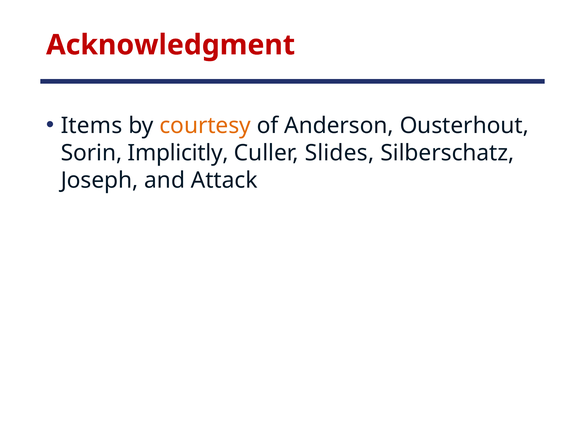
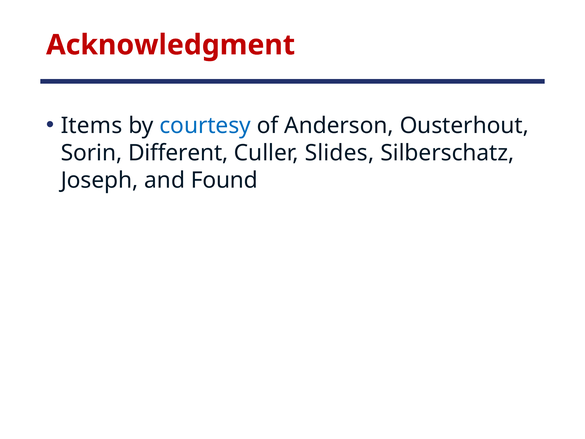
courtesy colour: orange -> blue (205, 125)
Implicitly: Implicitly -> Different (178, 153)
Attack: Attack -> Found (224, 180)
